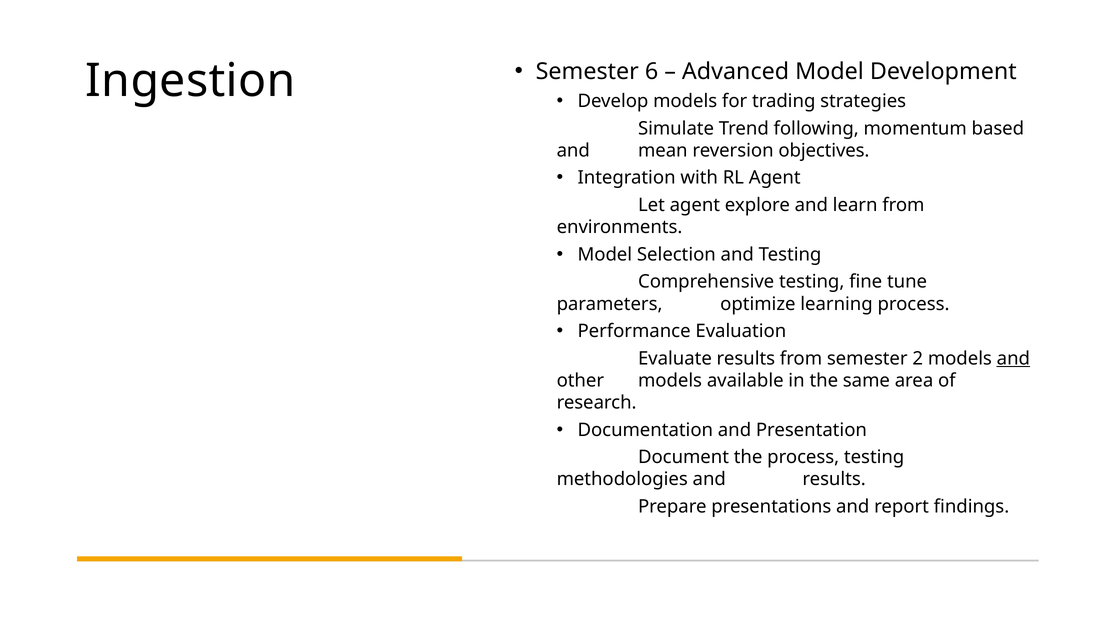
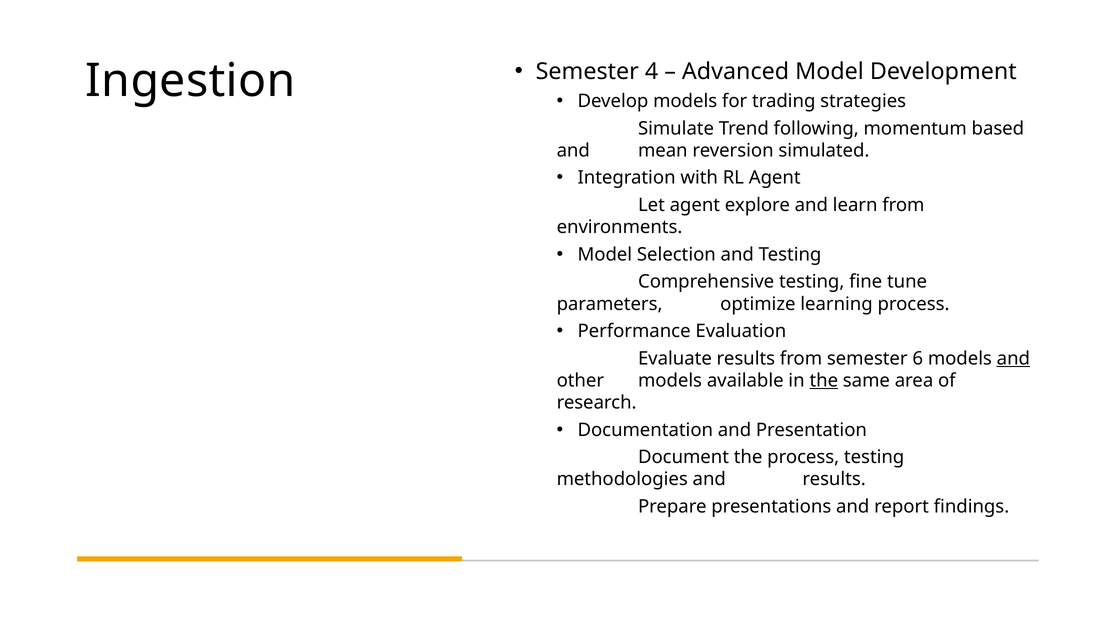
6: 6 -> 4 (652, 71)
objectives: objectives -> simulated (824, 150)
2: 2 -> 6 (918, 358)
the underline: none -> present (824, 380)
